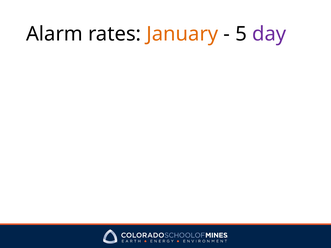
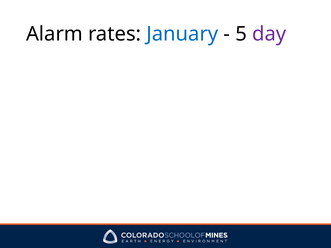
January colour: orange -> blue (182, 34)
